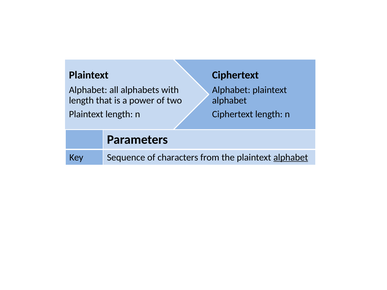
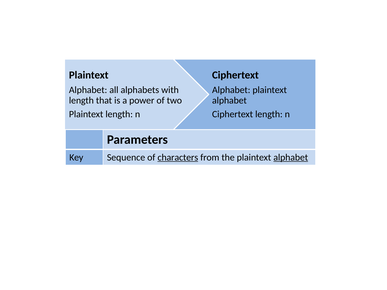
characters underline: none -> present (178, 157)
